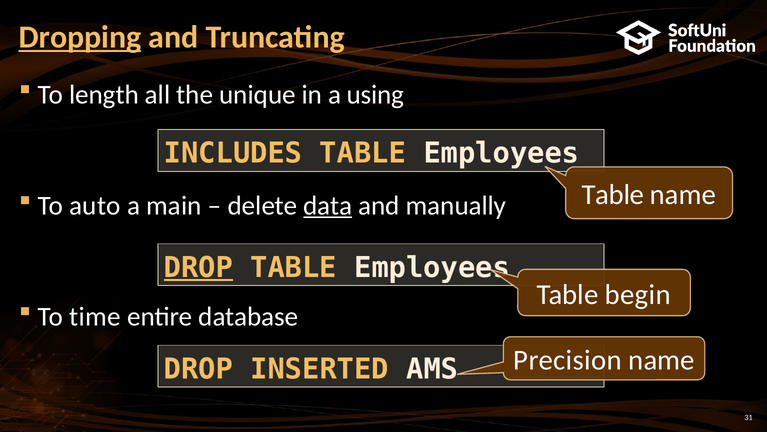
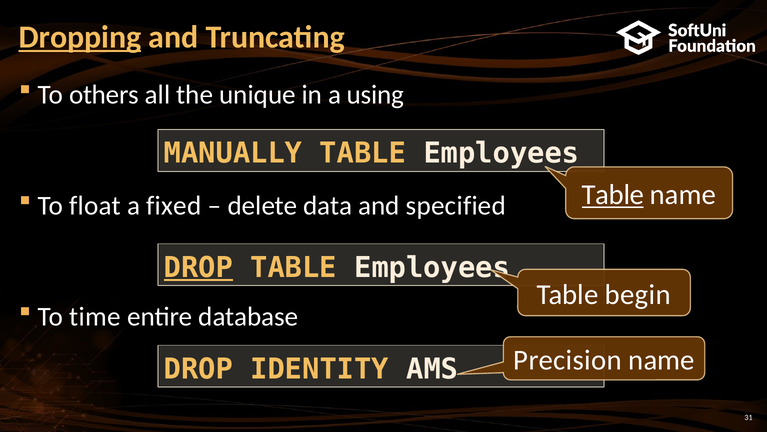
length: length -> others (104, 95)
INCLUDES: INCLUDES -> MANUALLY (233, 153)
Table underline: none -> present (613, 195)
auto: auto -> float (95, 205)
main: main -> fixed (174, 205)
data underline: present -> none (328, 205)
manually: manually -> specified (456, 205)
INSERTED: INSERTED -> IDENTITY (320, 369)
